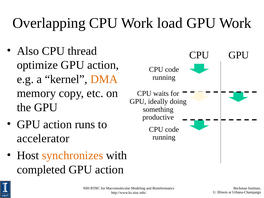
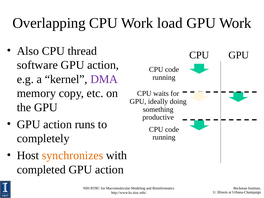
optimize: optimize -> software (37, 65)
DMA colour: orange -> purple (104, 79)
accelerator: accelerator -> completely (43, 138)
